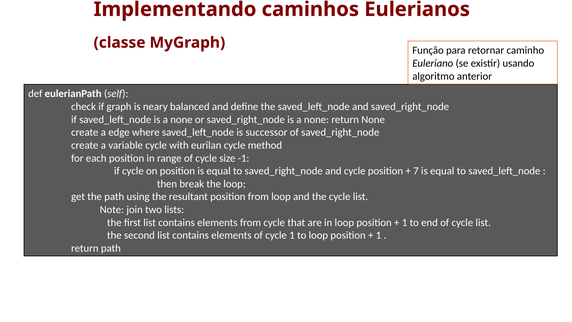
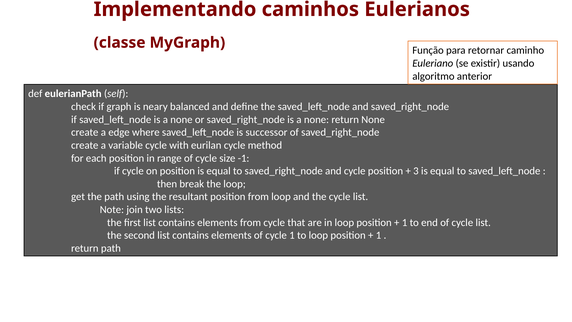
7: 7 -> 3 (416, 171)
